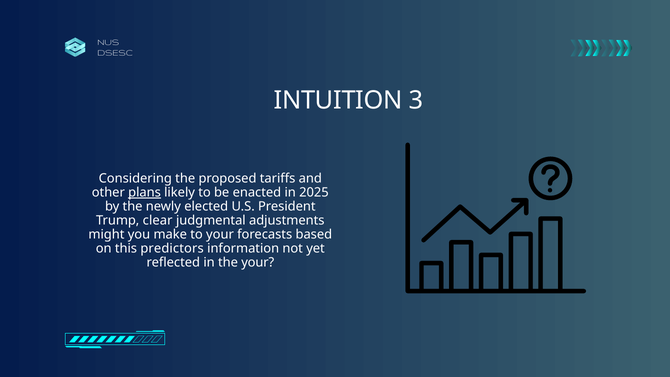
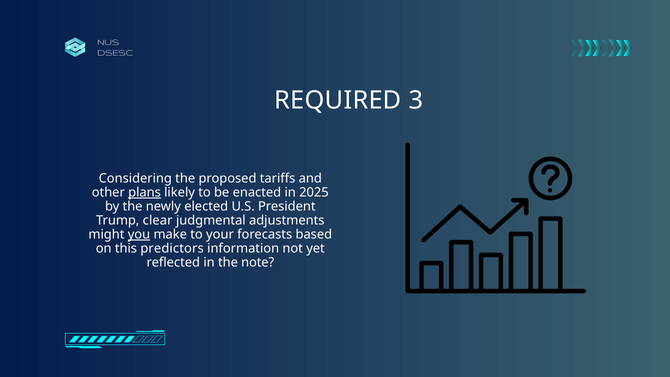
INTUITION: INTUITION -> REQUIRED (338, 100)
you underline: none -> present (139, 234)
the your: your -> note (258, 262)
